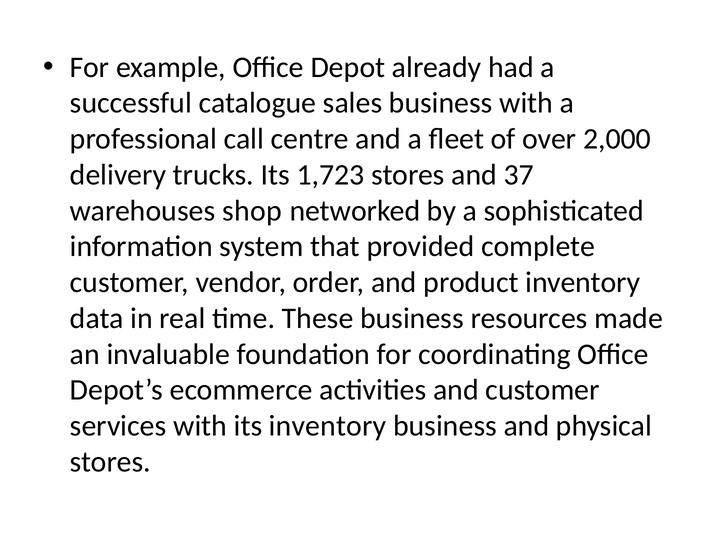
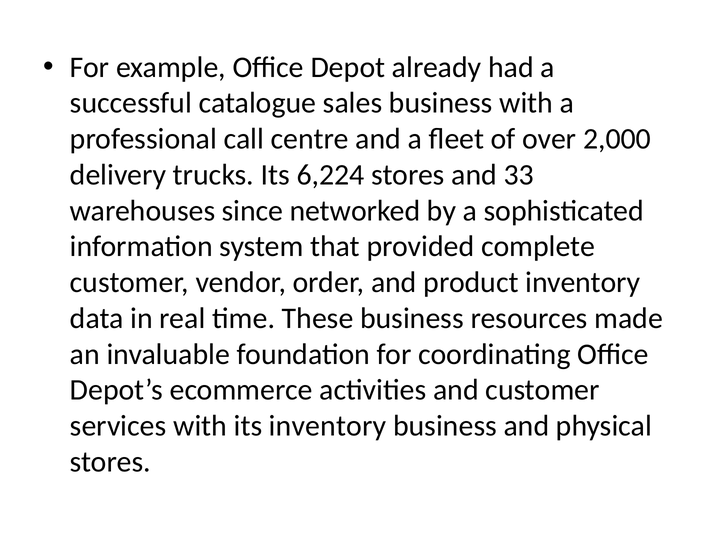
1,723: 1,723 -> 6,224 (331, 175)
37: 37 -> 33 (519, 175)
shop: shop -> since (252, 211)
